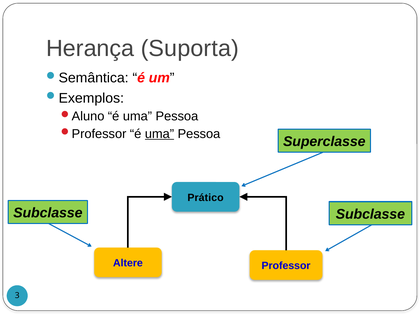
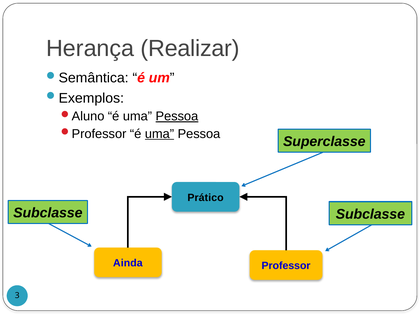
Suporta: Suporta -> Realizar (190, 49)
Pessoa underline: none -> present (177, 116)
Altere: Altere -> Ainda (128, 263)
